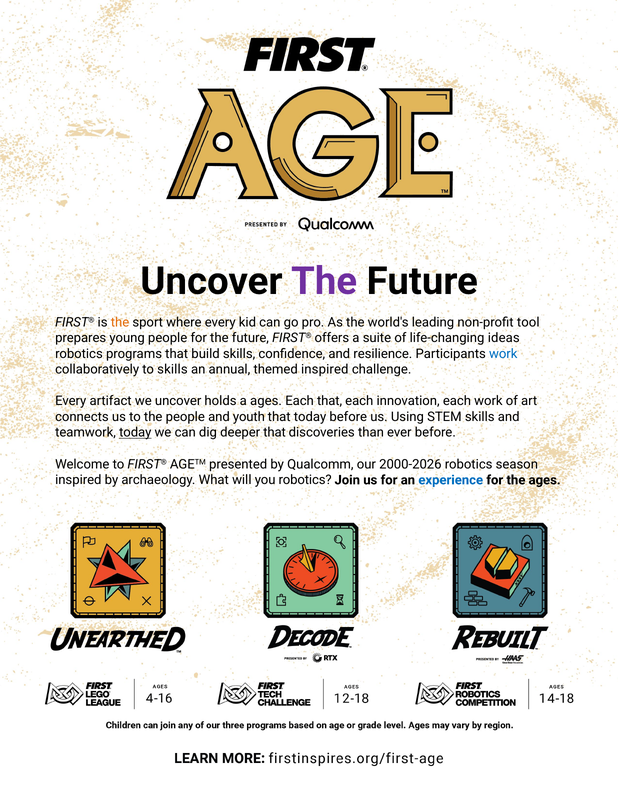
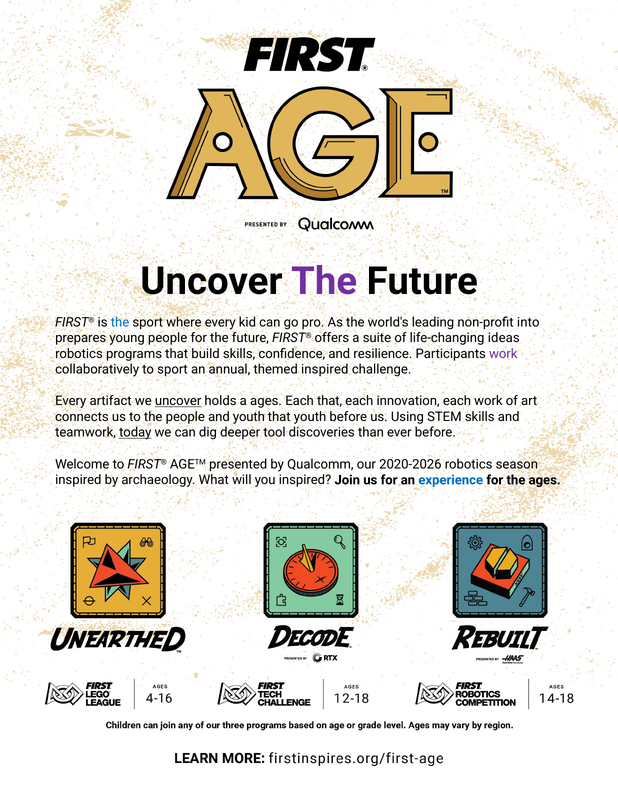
the colour: orange -> blue (120, 322)
tool: tool -> into (528, 322)
work colour: blue -> purple (503, 354)
to skills: skills -> sport (172, 369)
uncover underline: none -> present (178, 401)
that today: today -> youth (310, 417)
deeper that: that -> tool (275, 433)
2000-2026: 2000-2026 -> 2020-2026 (410, 464)
you robotics: robotics -> inspired (305, 480)
